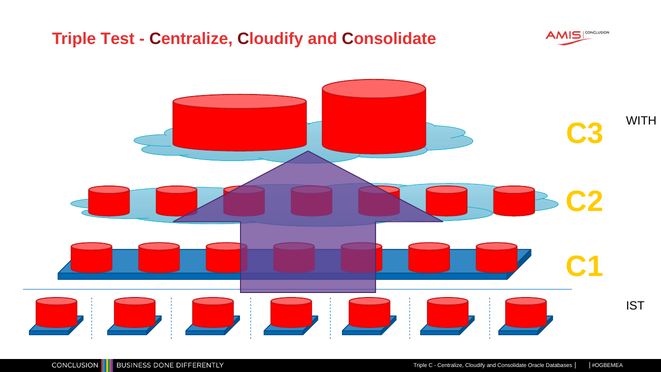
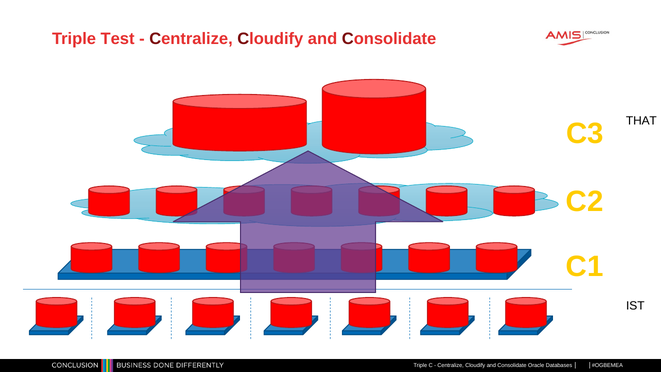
WITH: WITH -> THAT (641, 121)
